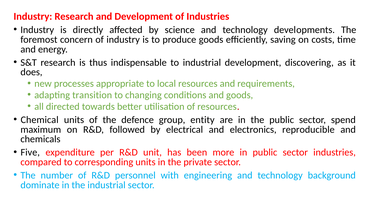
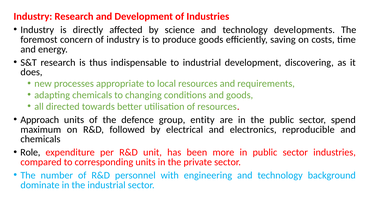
adapting transition: transition -> chemicals (92, 95)
Chemical: Chemical -> Approach (40, 120)
Five: Five -> Role (30, 152)
